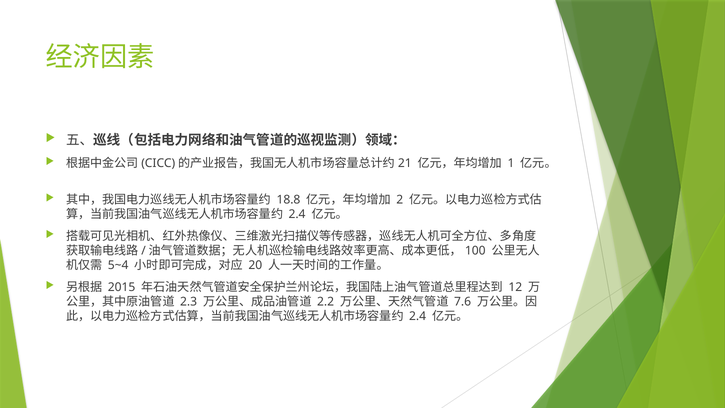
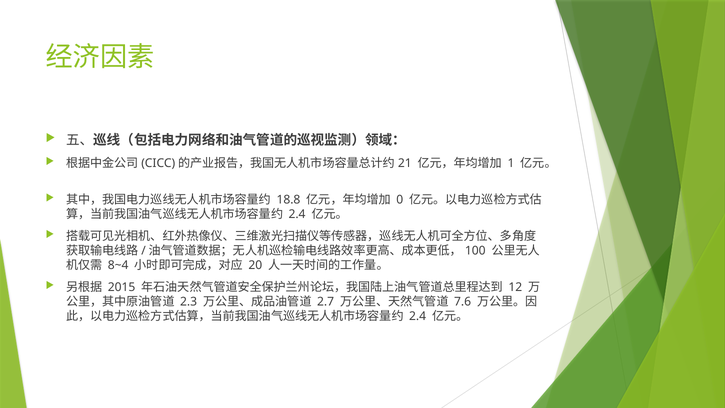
2: 2 -> 0 (400, 200)
5~4: 5~4 -> 8~4 (118, 265)
2.2: 2.2 -> 2.7 (326, 302)
